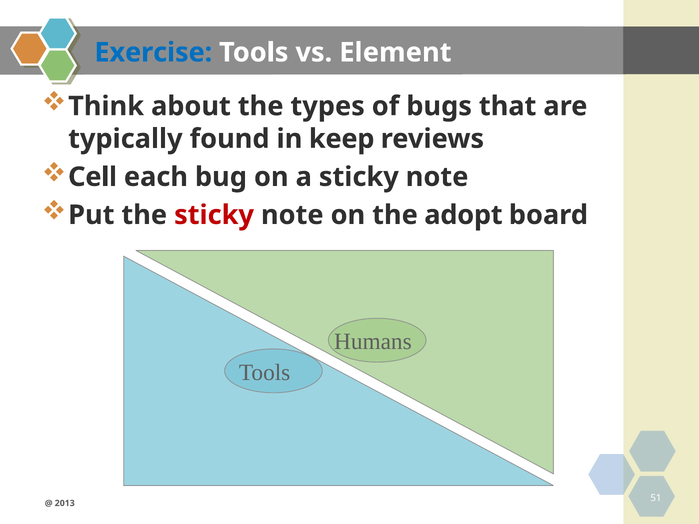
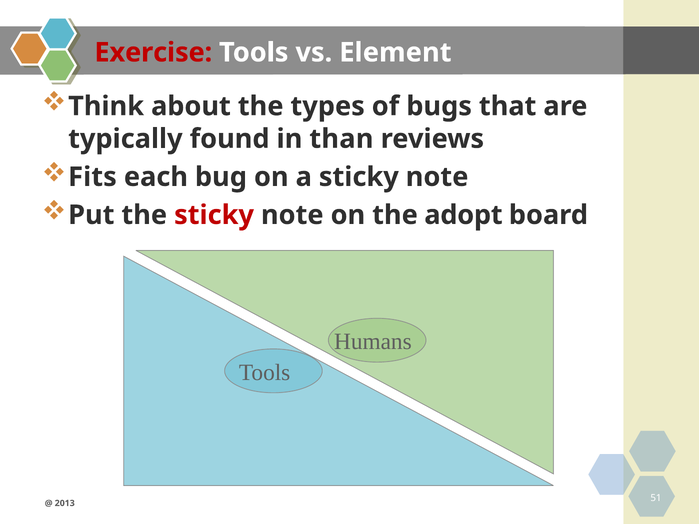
Exercise colour: blue -> red (153, 53)
keep: keep -> than (341, 139)
Cell: Cell -> Fits (92, 177)
